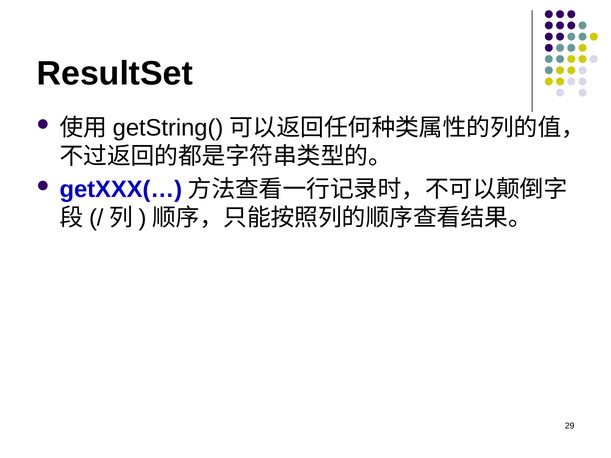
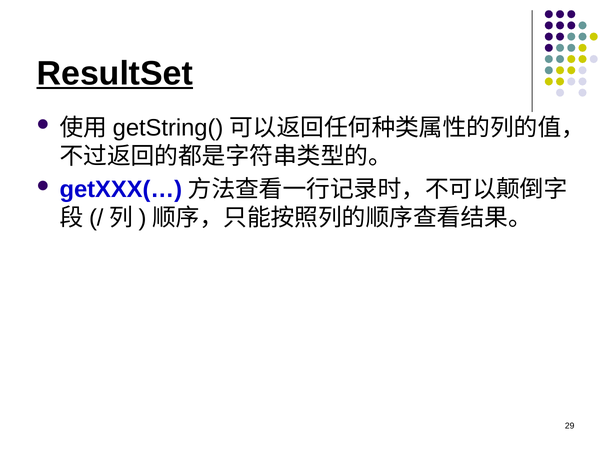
ResultSet underline: none -> present (115, 74)
